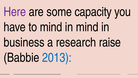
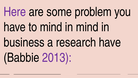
capacity: capacity -> problem (93, 12)
research raise: raise -> have (110, 42)
2013 colour: blue -> purple (57, 57)
